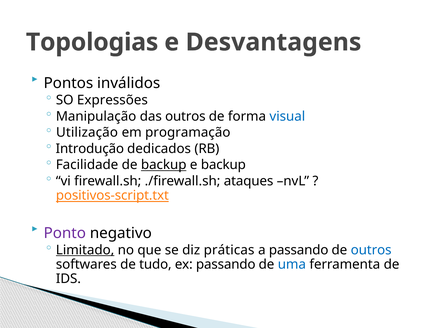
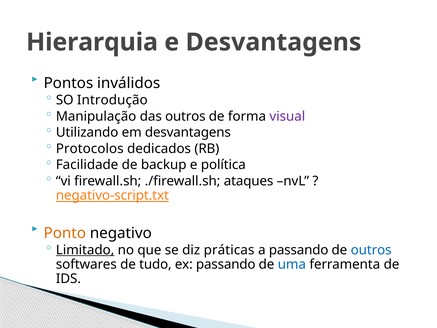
Topologias: Topologias -> Hierarquia (92, 42)
Expressões: Expressões -> Introdução (112, 100)
visual colour: blue -> purple (287, 116)
Utilização: Utilização -> Utilizando (87, 132)
em programação: programação -> desvantagens (188, 132)
Introdução: Introdução -> Protocolos (90, 149)
backup underline: present -> none (164, 165)
e backup: backup -> política (223, 165)
positivos-script.txt: positivos-script.txt -> negativo-script.txt (112, 195)
Ponto colour: purple -> orange (65, 233)
